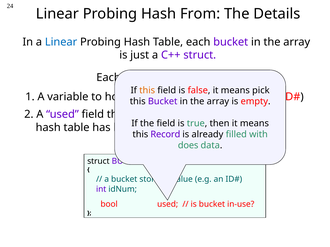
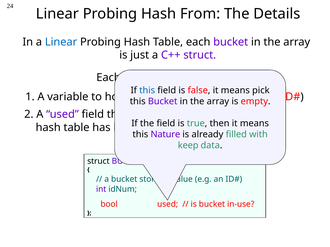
this colour: orange -> blue (147, 91)
Record: Record -> Nature (165, 135)
does: does -> keep (188, 146)
